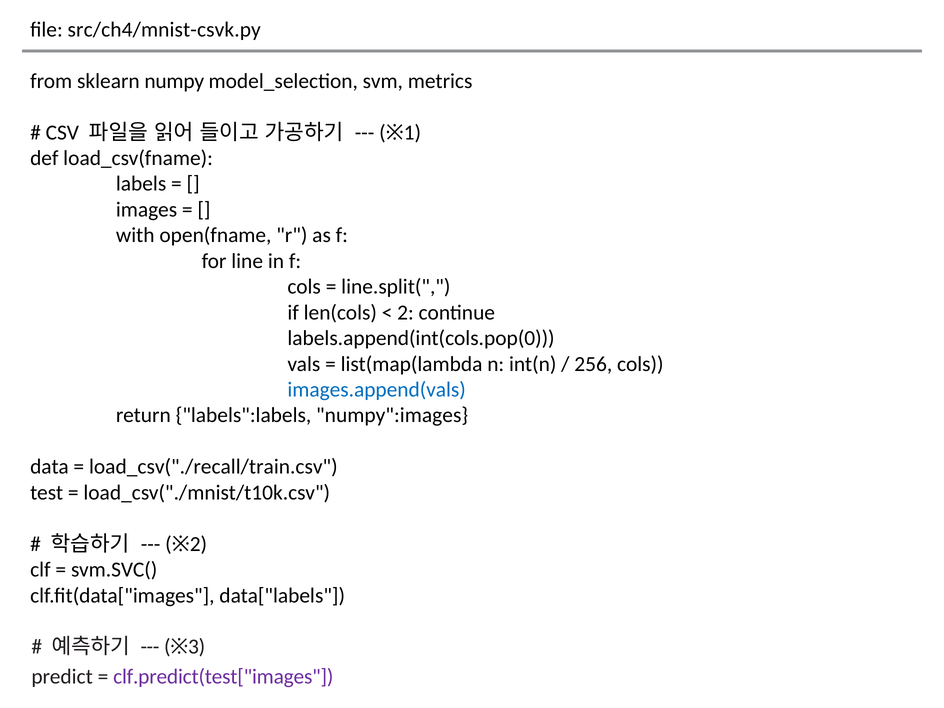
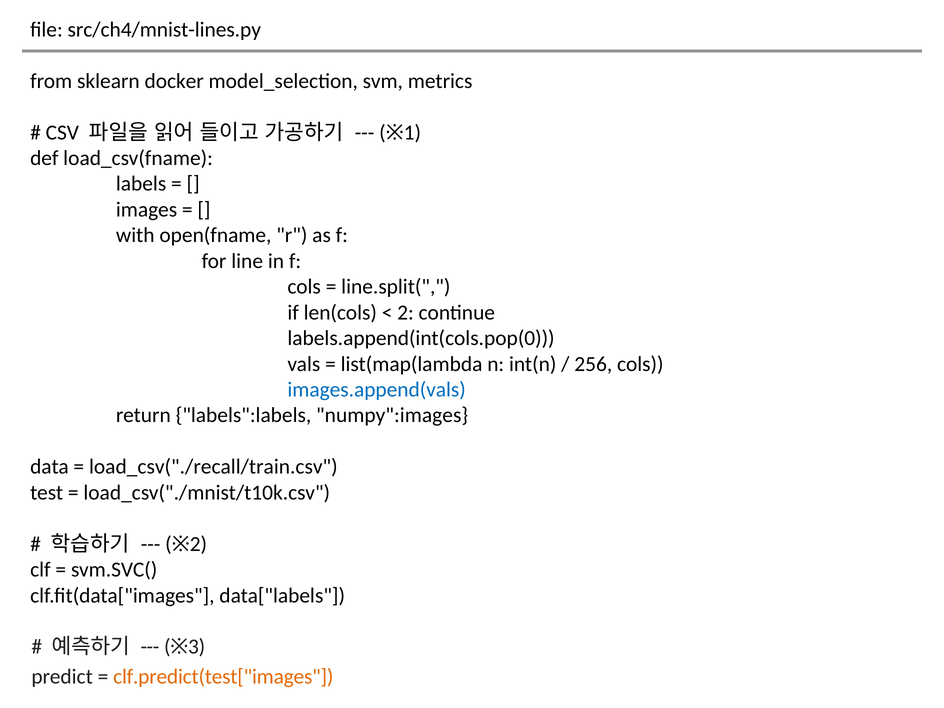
src/ch4/mnist-csvk.py: src/ch4/mnist-csvk.py -> src/ch4/mnist-lines.py (164, 30)
numpy: numpy -> docker (174, 81)
clf.predict(test["images colour: purple -> orange (223, 677)
